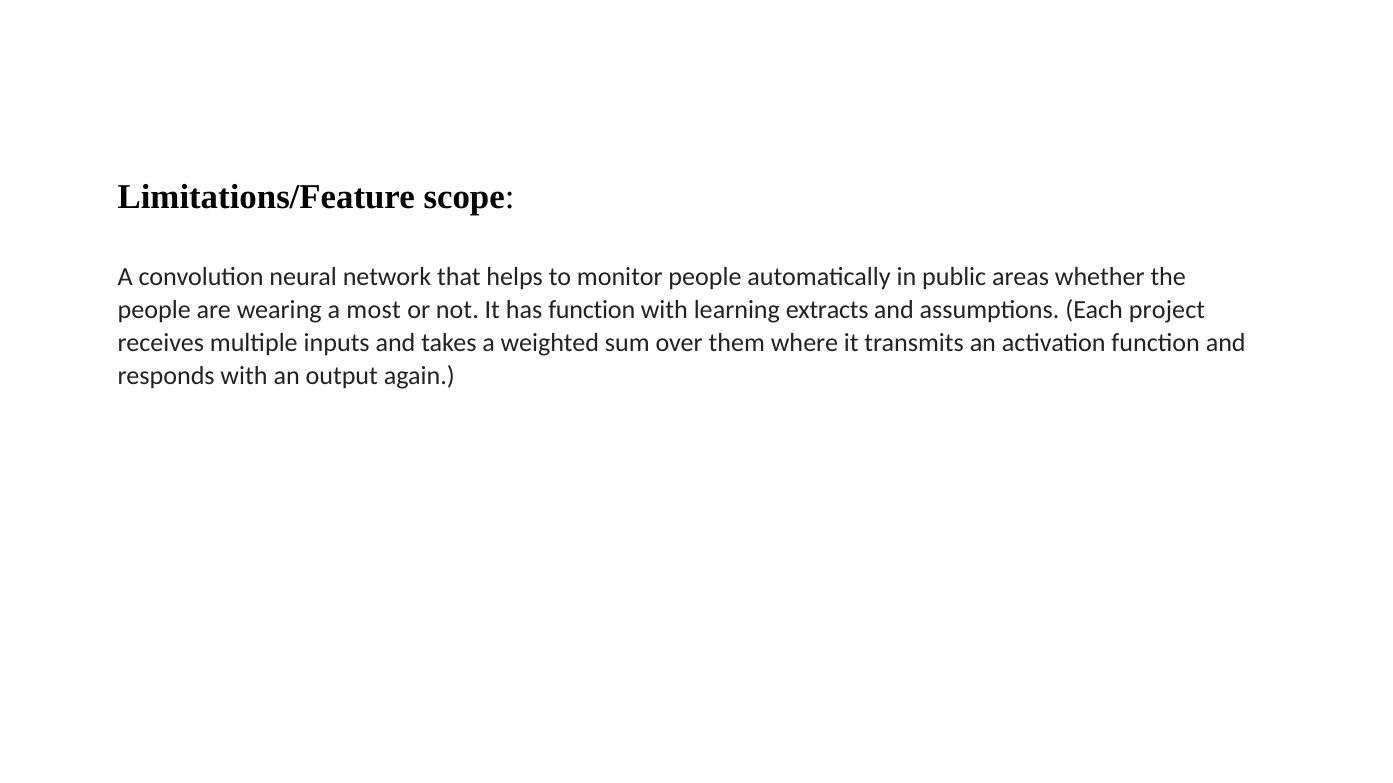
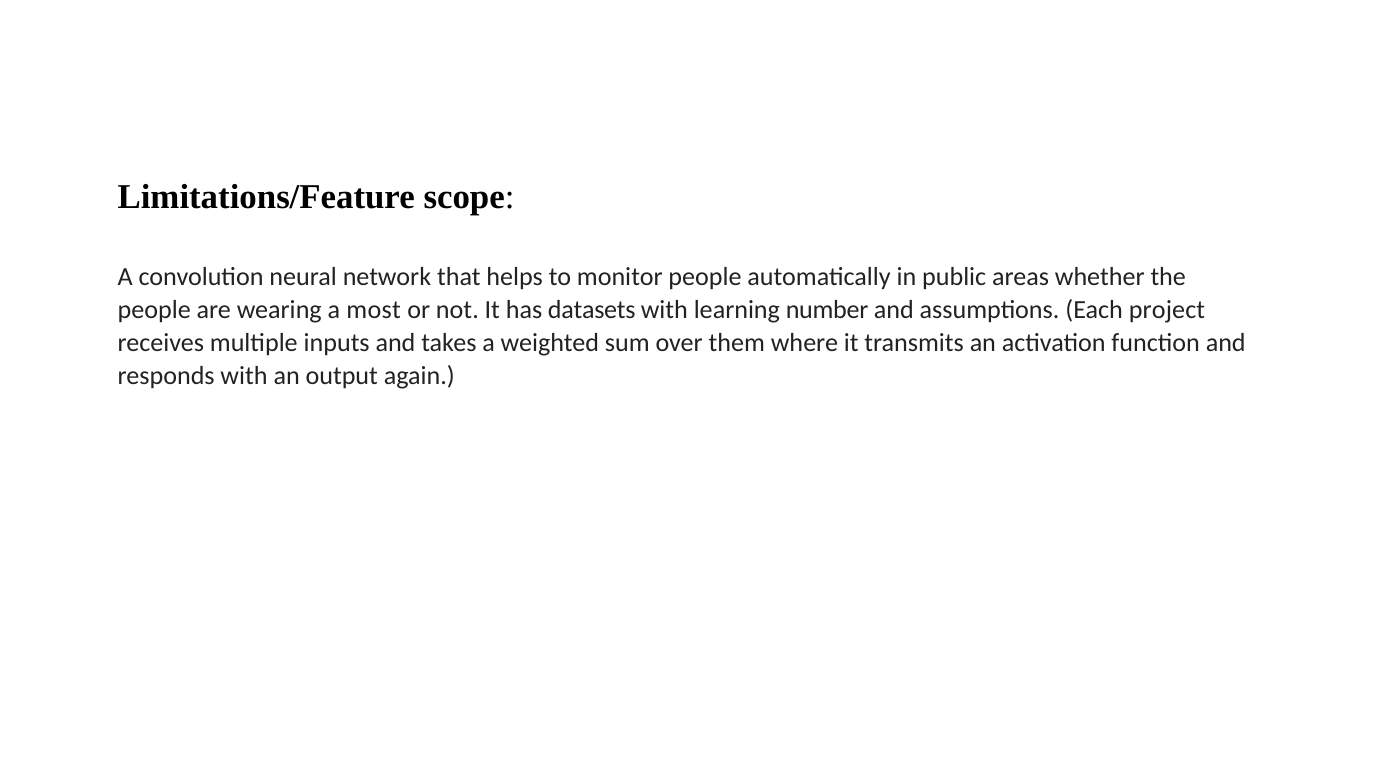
has function: function -> datasets (592, 310)
extracts: extracts -> number (827, 310)
